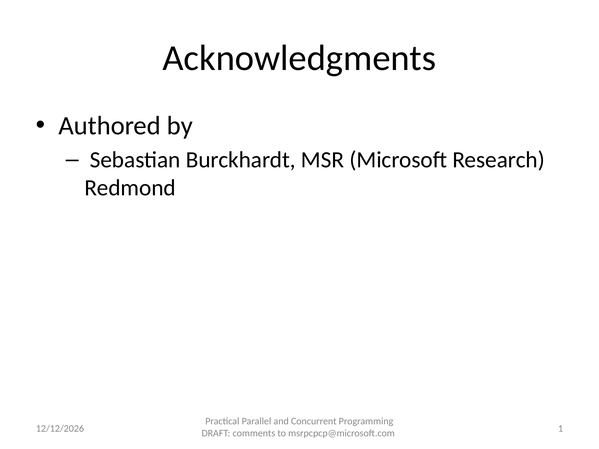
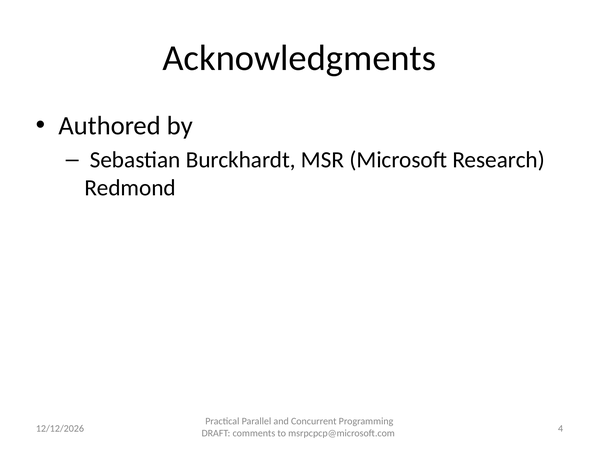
1: 1 -> 4 (561, 429)
